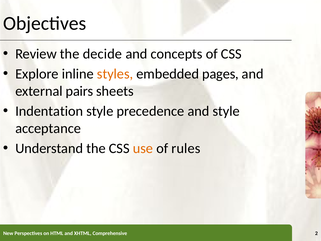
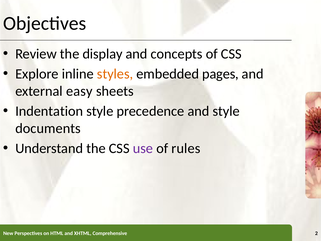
decide: decide -> display (103, 54)
pairs: pairs -> easy (79, 91)
acceptance: acceptance -> documents (48, 128)
use colour: orange -> purple (143, 148)
